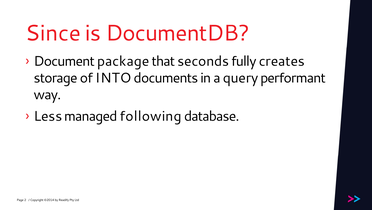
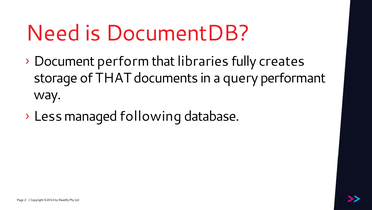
Since: Since -> Need (53, 33)
package: package -> perform (123, 61)
seconds: seconds -> libraries (203, 61)
of INTO: INTO -> THAT (113, 78)
